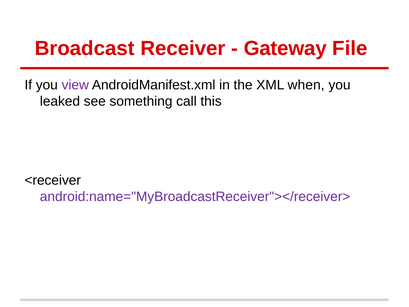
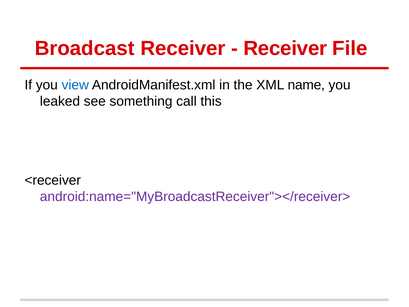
Gateway: Gateway -> Receiver (285, 48)
view colour: purple -> blue (75, 85)
when: when -> name (306, 85)
